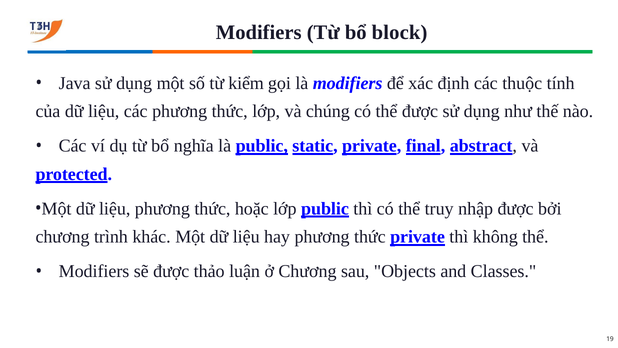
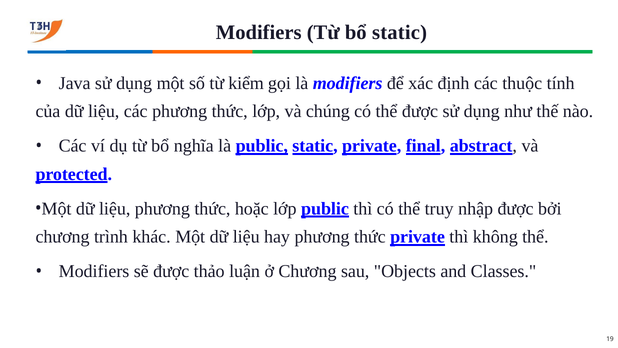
bổ block: block -> static (400, 32)
